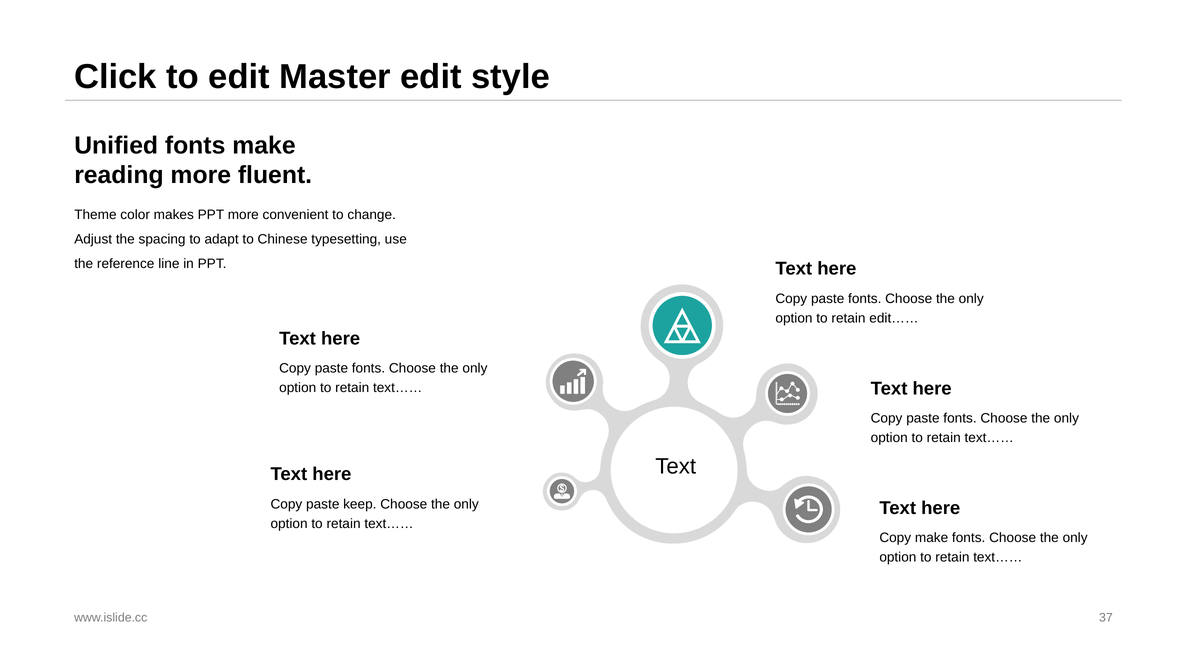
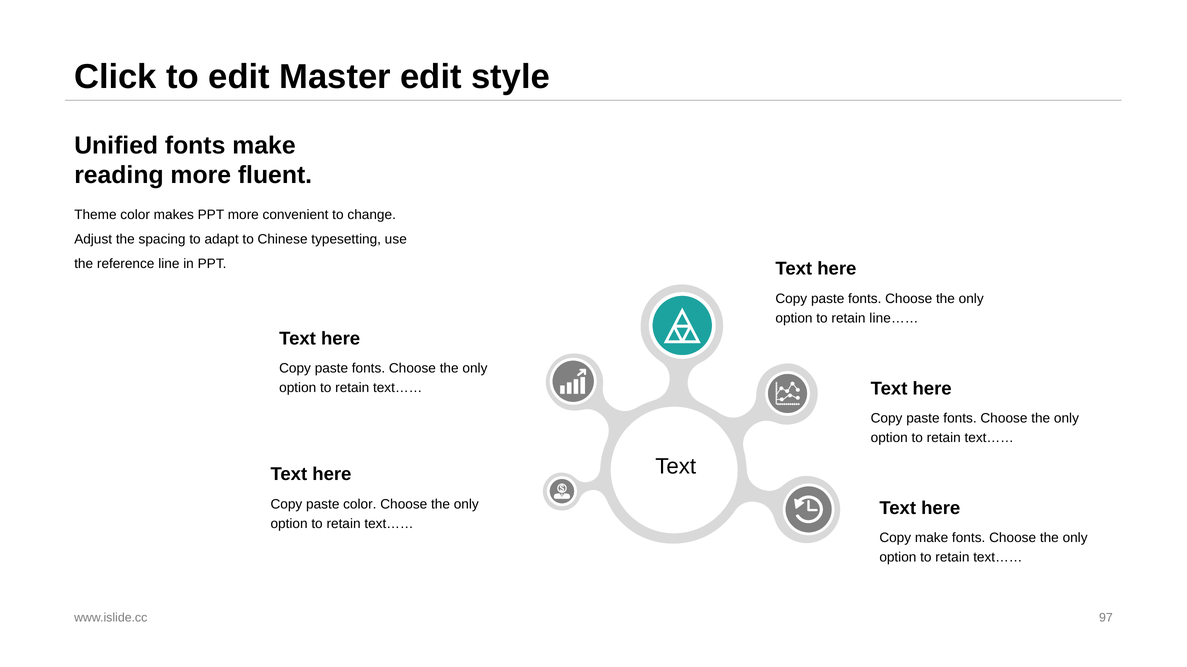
edit……: edit…… -> line…… (894, 319)
paste keep: keep -> color (360, 505)
37: 37 -> 97 (1106, 618)
